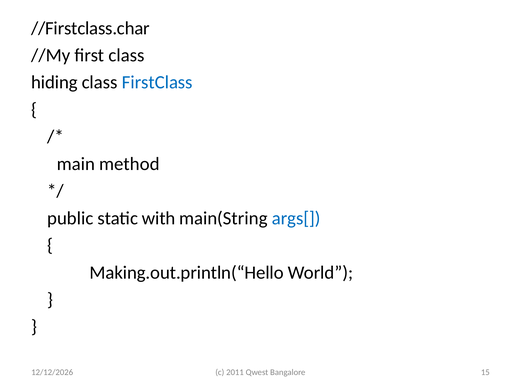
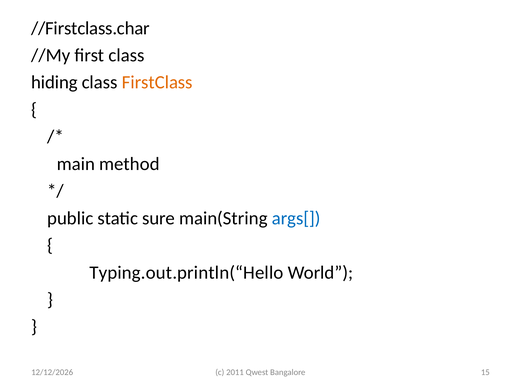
FirstClass colour: blue -> orange (157, 83)
with: with -> sure (159, 219)
Making.out.println(“Hello: Making.out.println(“Hello -> Typing.out.println(“Hello (186, 273)
